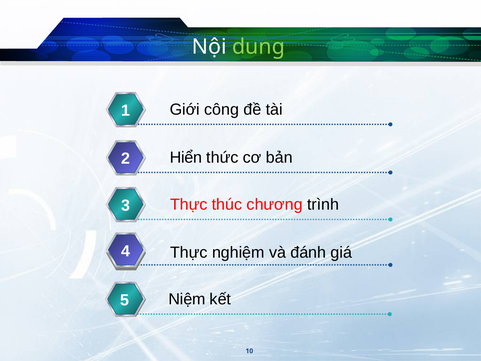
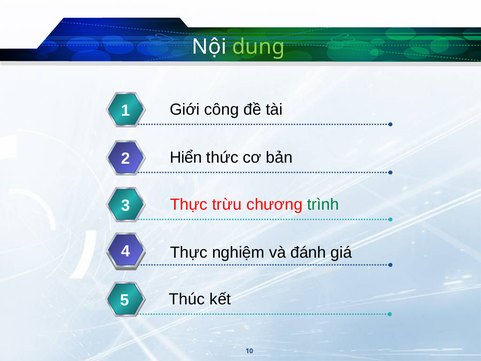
thúc: thúc -> trừu (227, 204)
trình colour: black -> green (323, 204)
Niệm: Niệm -> Thúc (187, 299)
